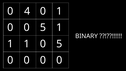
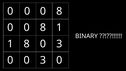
4: 4 -> 0 (27, 11)
1: 1 -> 8 (59, 11)
5: 5 -> 8 (43, 27)
1: 1 -> 8 (27, 44)
5: 5 -> 3 (59, 44)
0: 0 -> 3 (43, 60)
